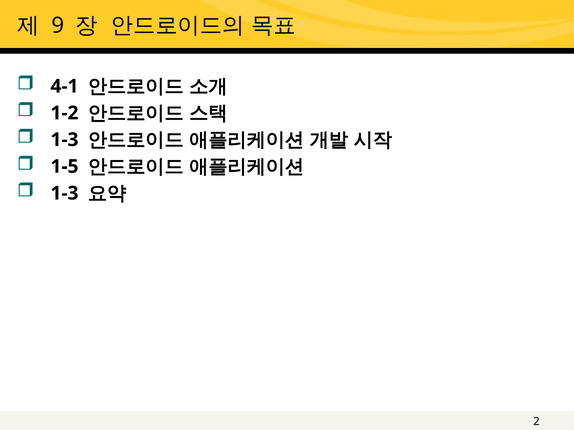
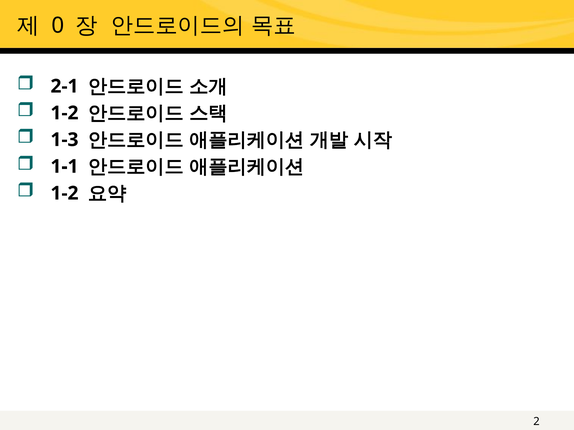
9: 9 -> 0 (58, 26)
4-1: 4-1 -> 2-1 (64, 86)
1-5: 1-5 -> 1-1 (64, 167)
1-3: 1-3 -> 1-2 (64, 193)
